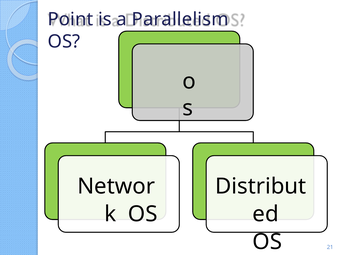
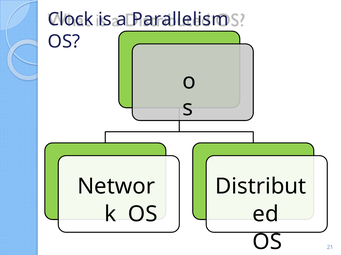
Point: Point -> Clock (71, 19)
